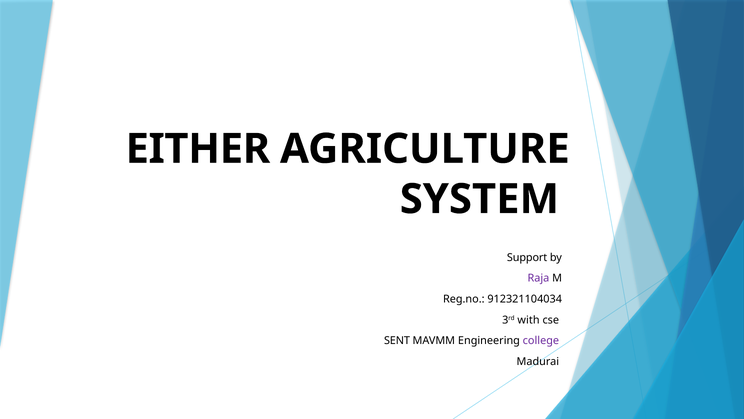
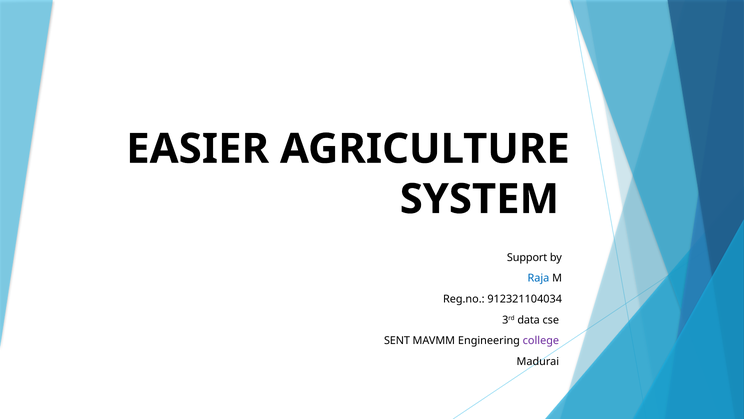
EITHER: EITHER -> EASIER (198, 149)
Raja colour: purple -> blue (538, 278)
with: with -> data (529, 320)
